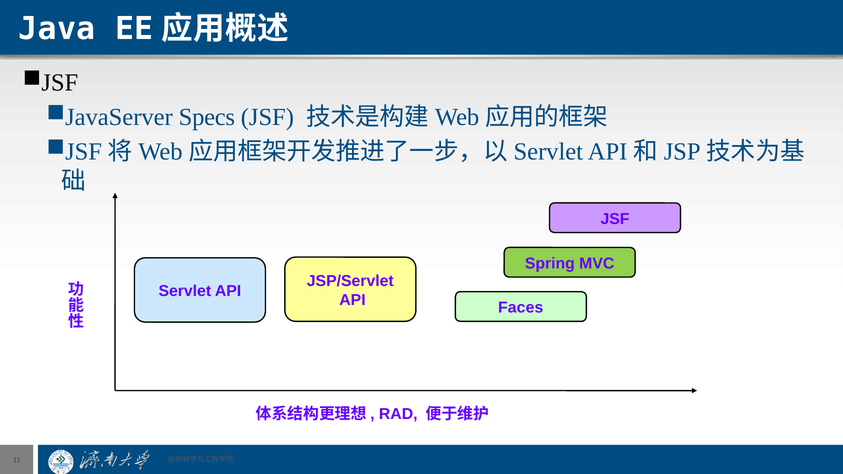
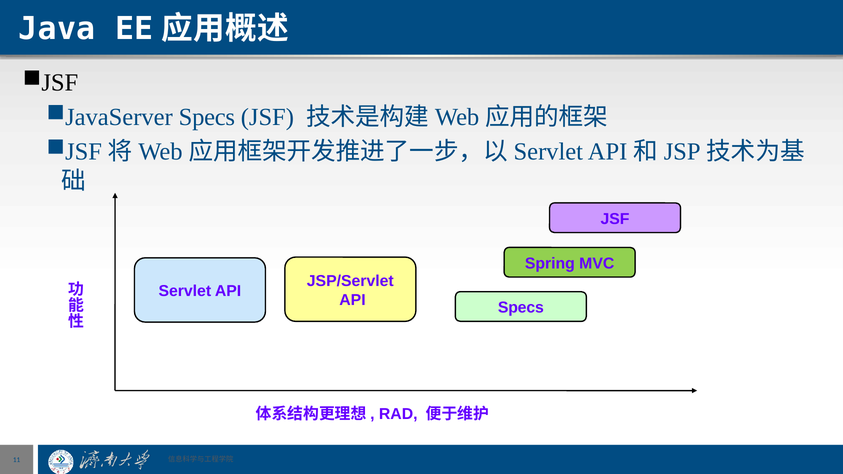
Faces: Faces -> Specs (521, 308)
